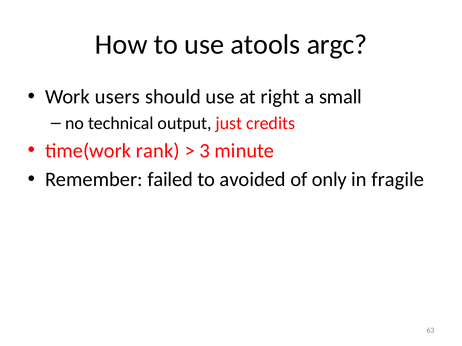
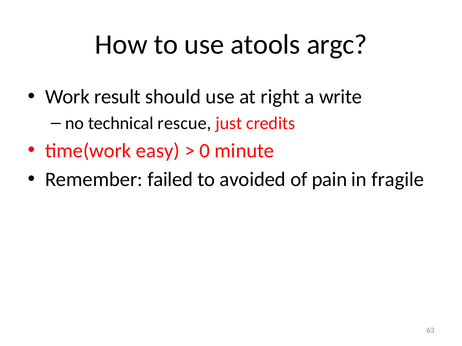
users: users -> result (118, 97)
small: small -> write (340, 97)
output: output -> rescue (184, 123)
rank: rank -> easy (158, 151)
3: 3 -> 0 (205, 151)
only: only -> pain (329, 180)
